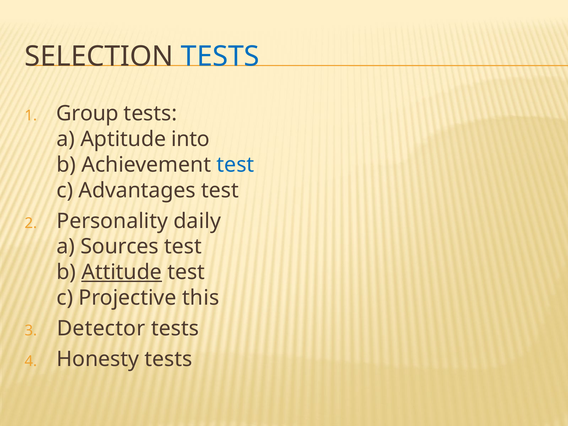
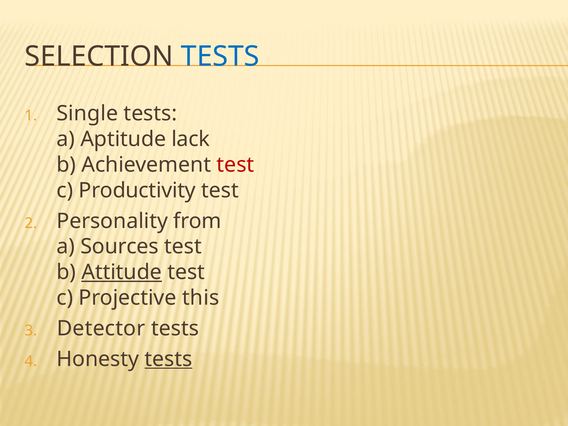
Group: Group -> Single (87, 114)
into: into -> lack (191, 139)
test colour: blue -> red (235, 165)
Advantages: Advantages -> Productivity (137, 190)
daily: daily -> from (197, 221)
tests underline: none -> present (168, 359)
